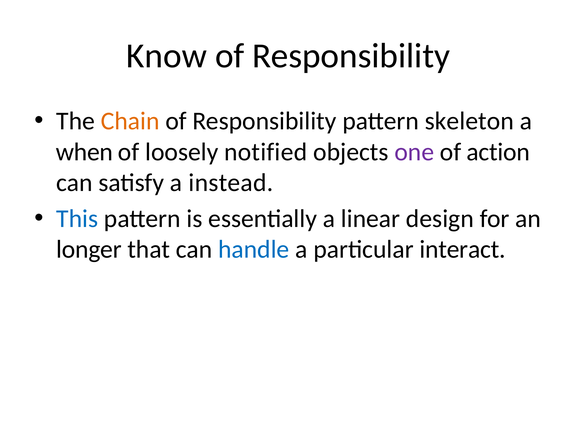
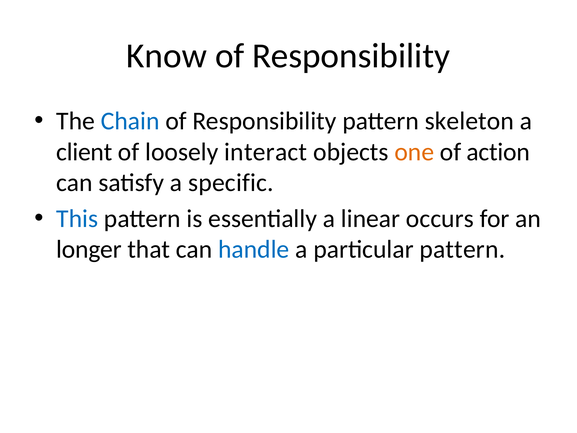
Chain colour: orange -> blue (130, 121)
when: when -> client (84, 152)
notified: notified -> interact (266, 152)
one colour: purple -> orange (414, 152)
instead: instead -> specific (231, 183)
design: design -> occurs (440, 219)
particular interact: interact -> pattern (462, 249)
